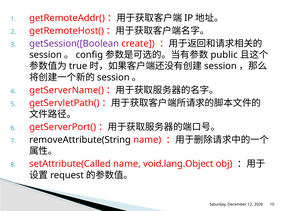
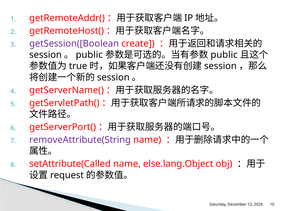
config: config -> public (89, 55)
removeAttribute(String colour: black -> purple (80, 140)
void.lang.Object: void.lang.Object -> else.lang.Object (178, 164)
